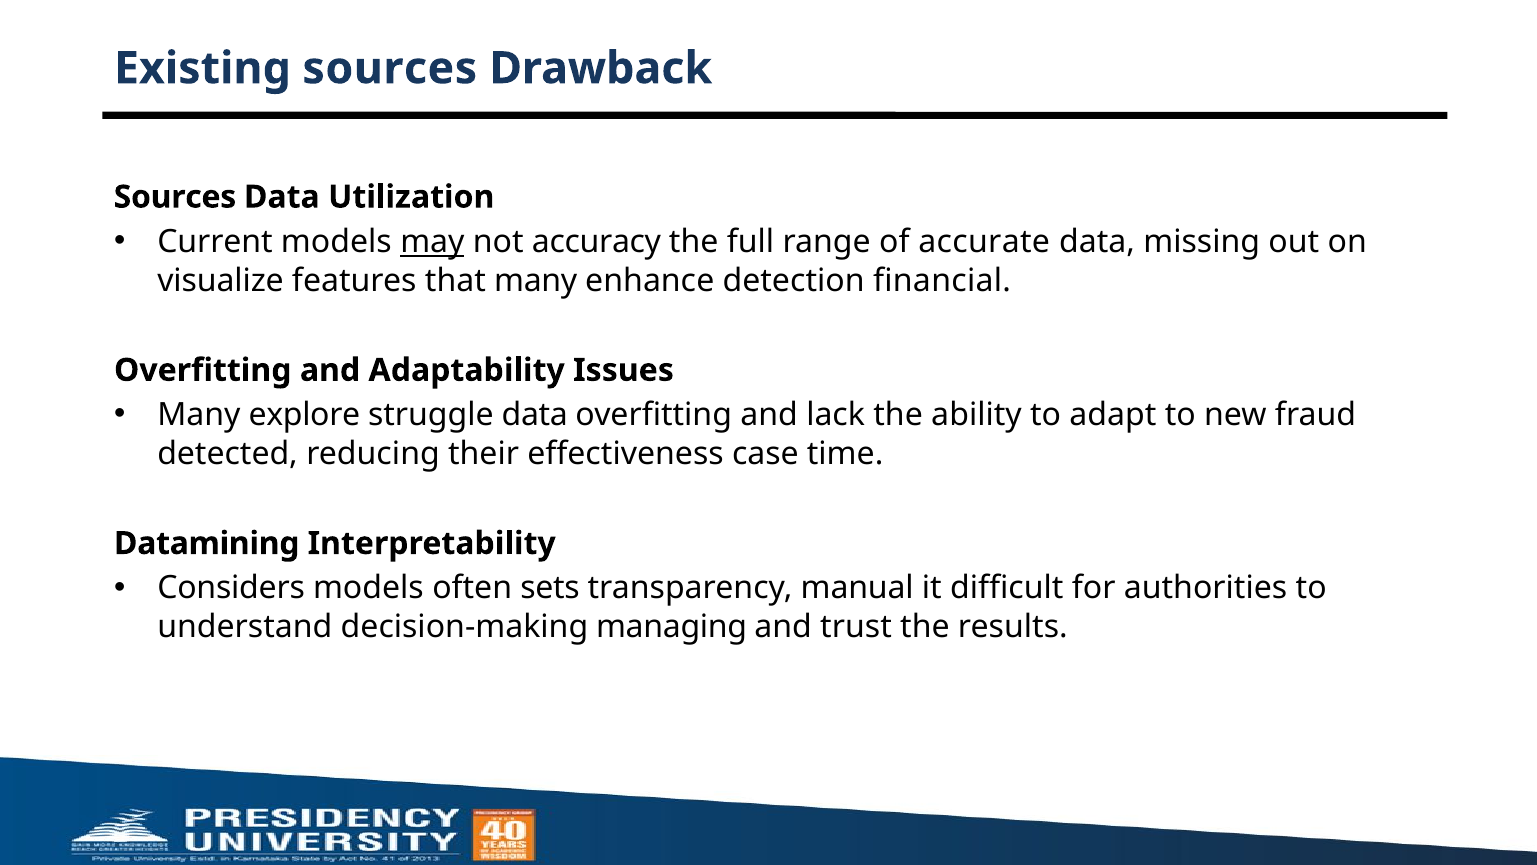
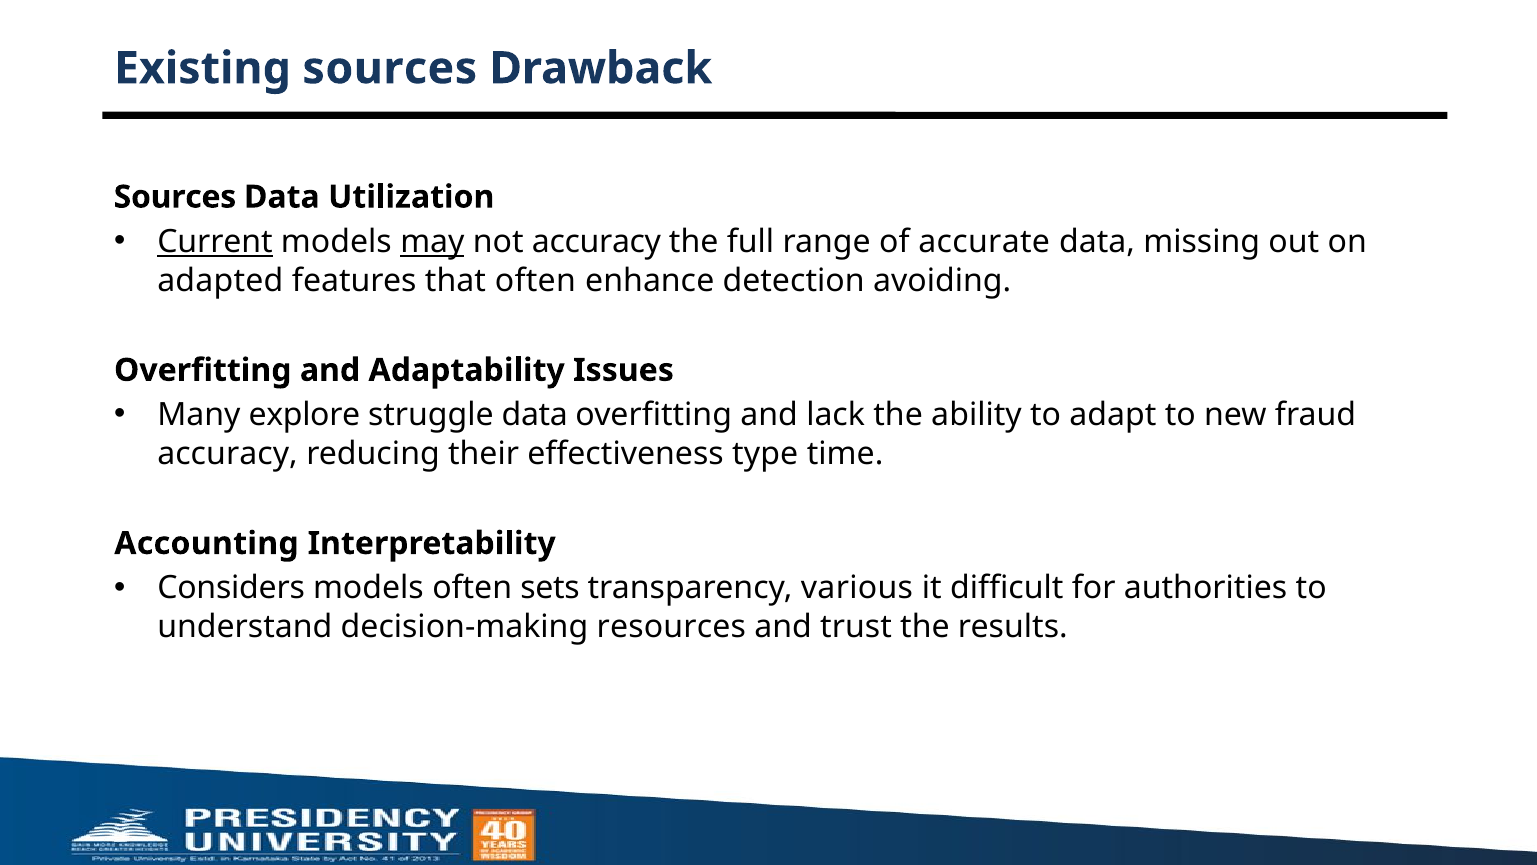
Current underline: none -> present (215, 242)
visualize: visualize -> adapted (220, 280)
that many: many -> often (535, 280)
financial: financial -> avoiding (942, 280)
detected: detected -> accuracy (228, 453)
case: case -> type (765, 453)
Datamining: Datamining -> Accounting (206, 543)
manual: manual -> various (857, 588)
managing: managing -> resources (671, 627)
